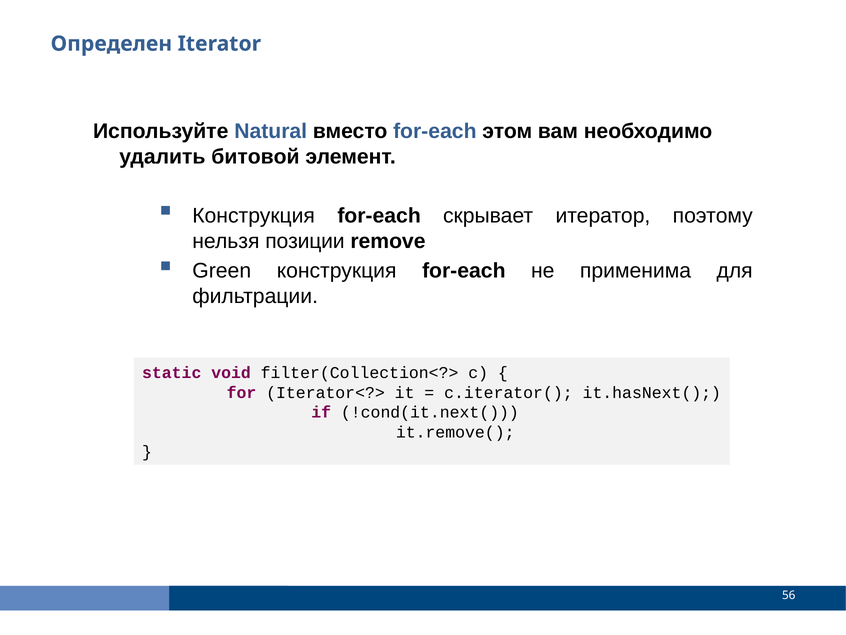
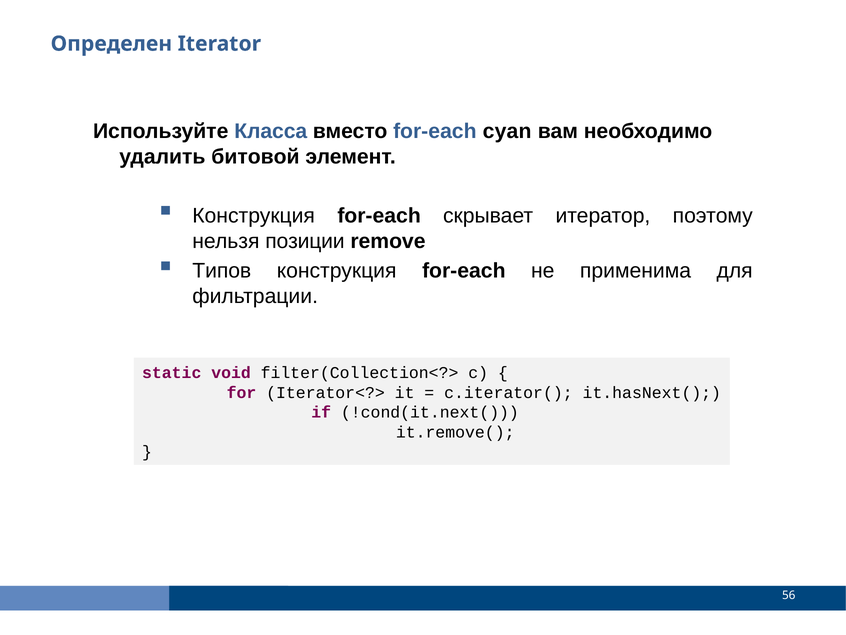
Natural: Natural -> Класса (271, 131)
этом: этом -> cyan (507, 131)
Green: Green -> Типов (222, 271)
